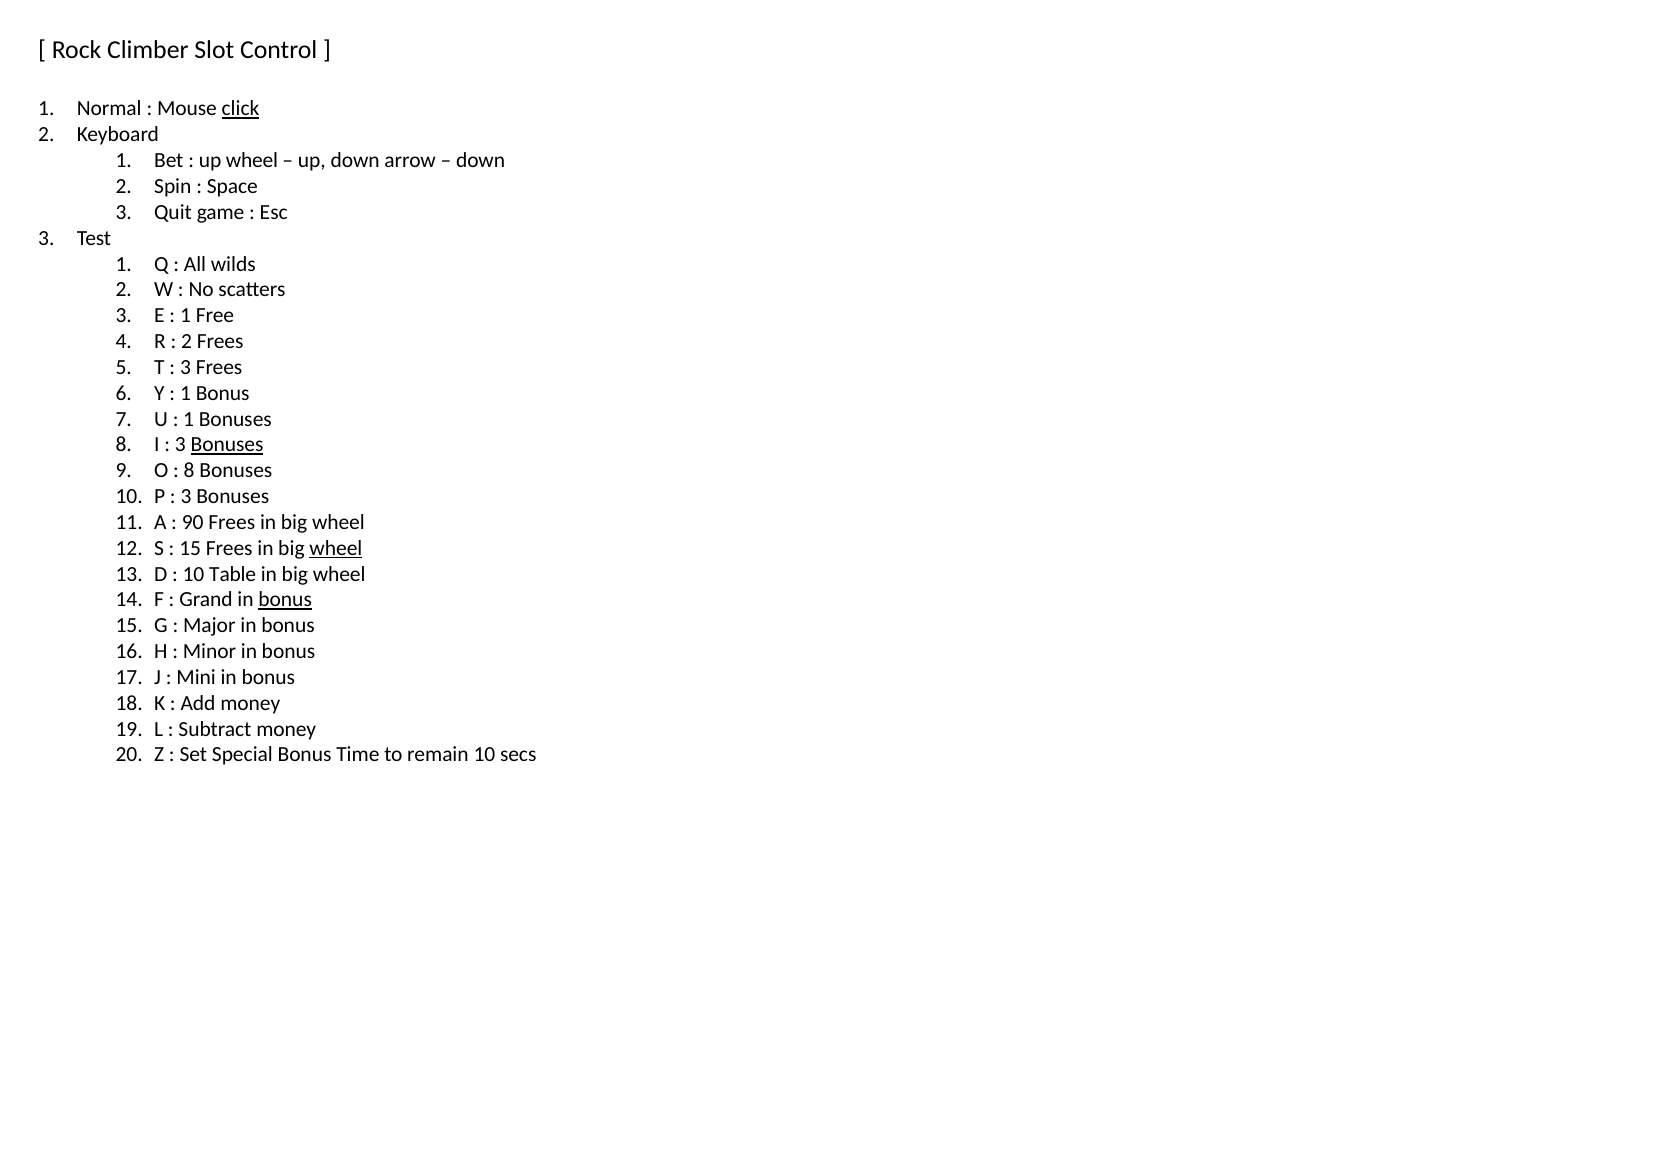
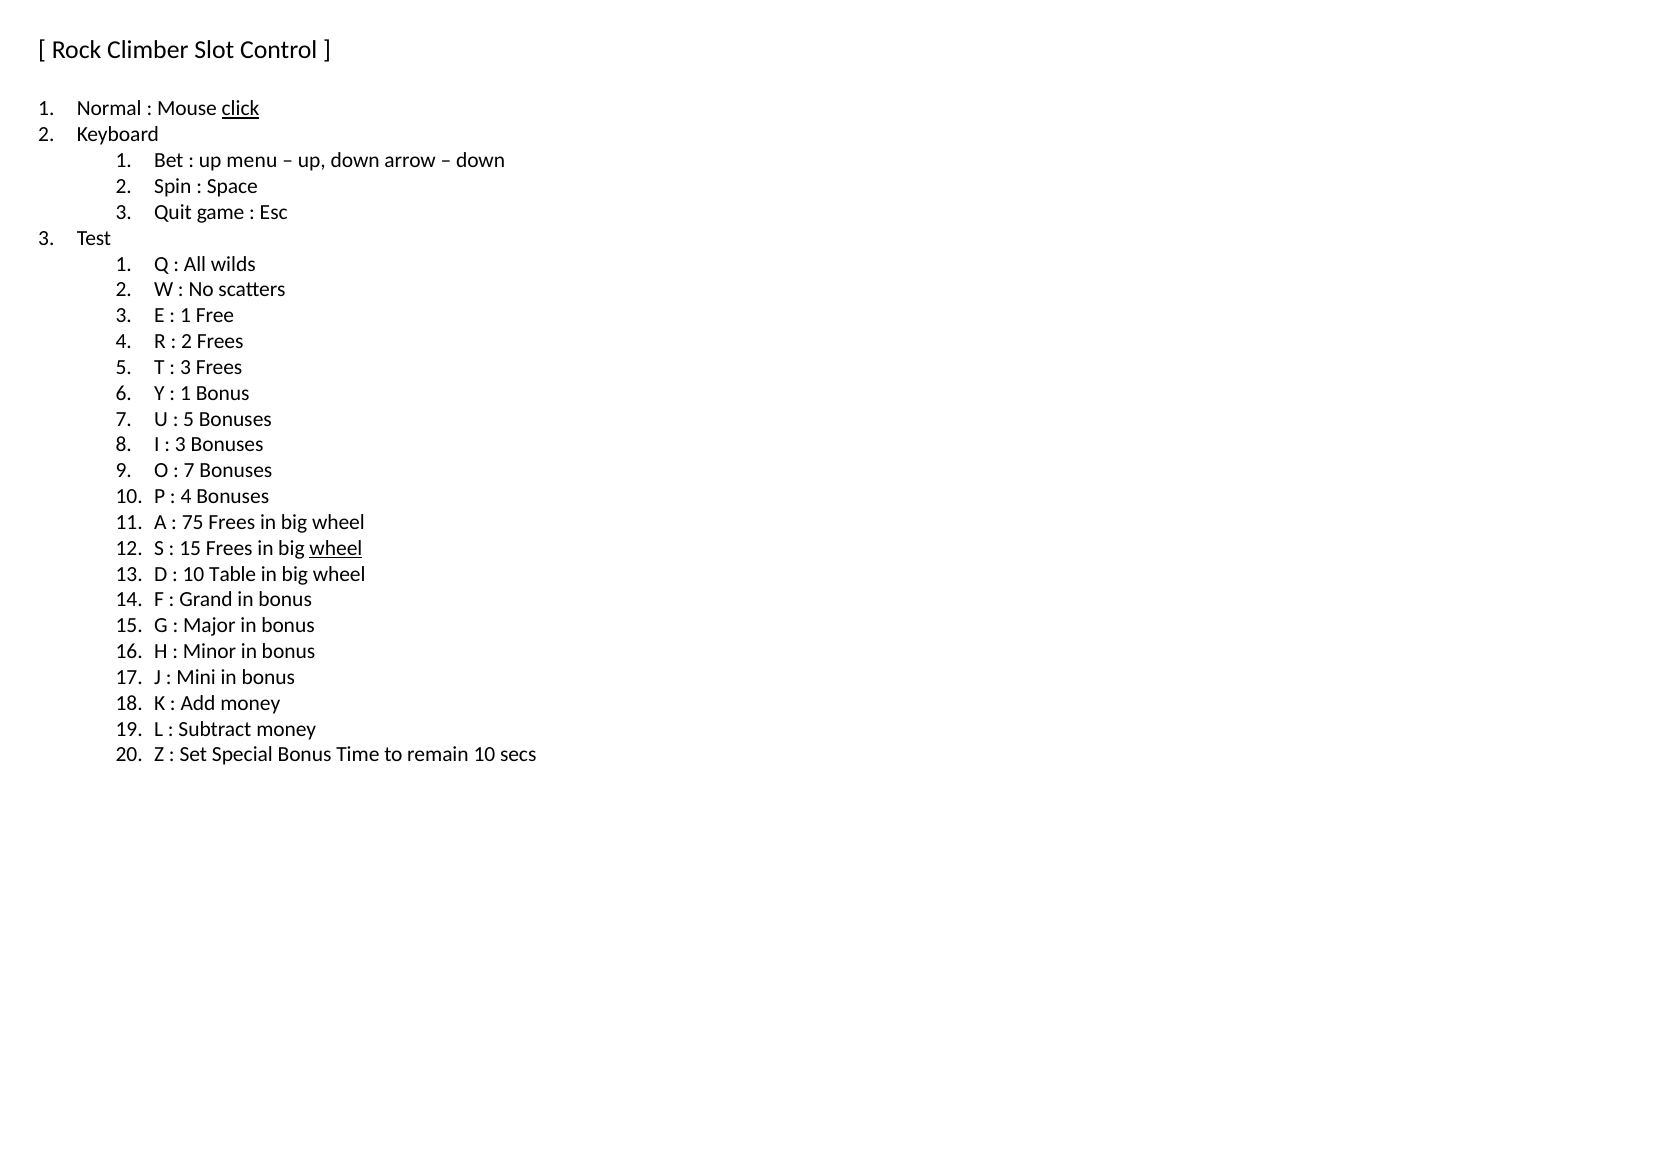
up wheel: wheel -> menu (252, 161)
1: 1 -> 5 (189, 419)
Bonuses underline: present -> none (227, 445)
8: 8 -> 7 (189, 471)
3: 3 -> 4 (186, 496)
90: 90 -> 75 (193, 522)
bonus underline: present -> none (285, 600)
